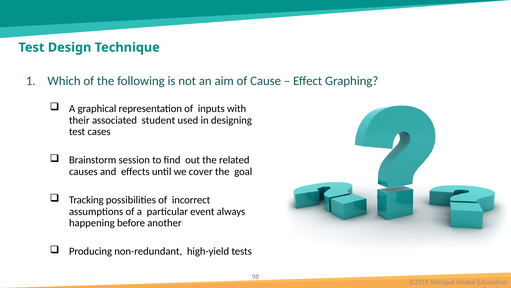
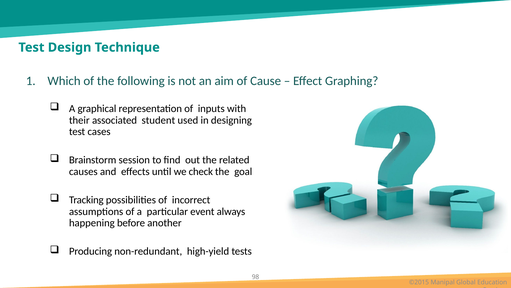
cover: cover -> check (201, 171)
